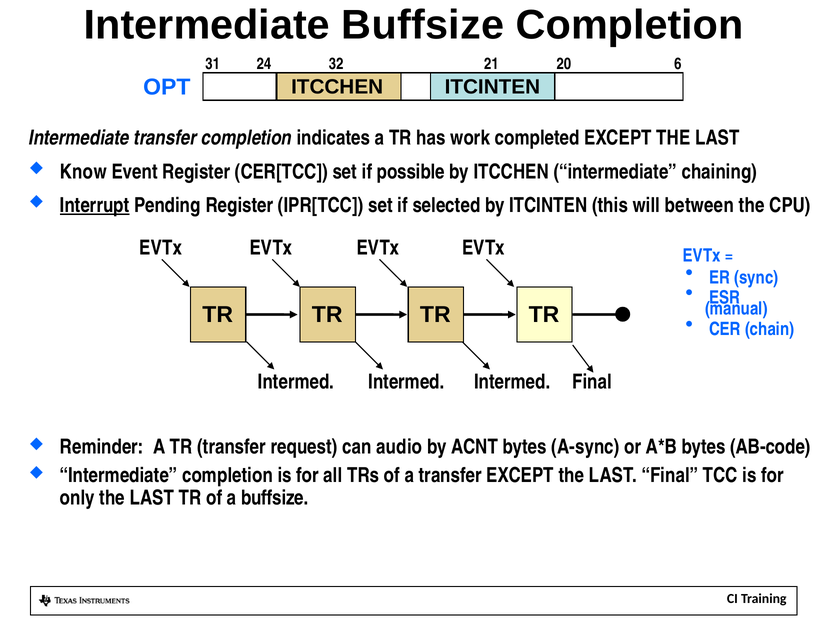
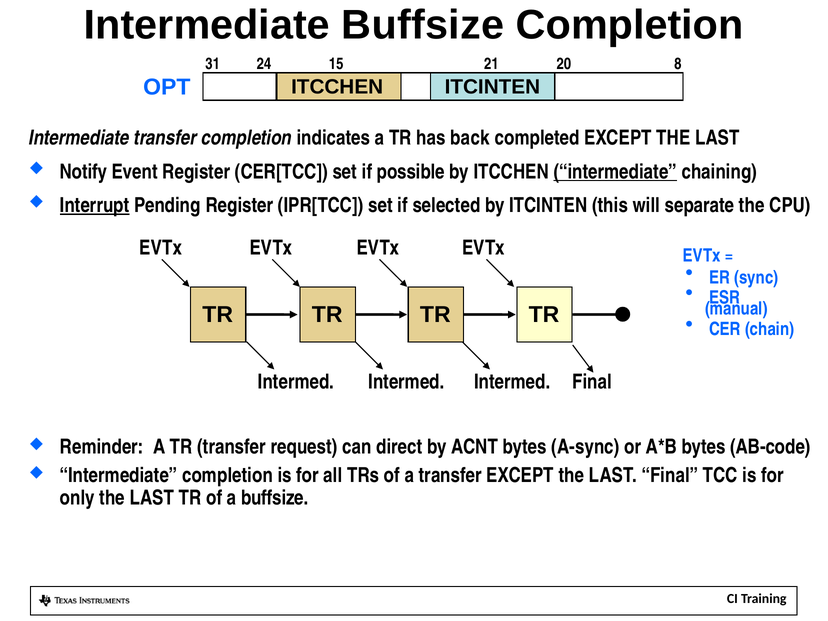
32: 32 -> 15 (336, 64)
6: 6 -> 8 (678, 64)
work: work -> back (470, 138)
Know: Know -> Notify (83, 172)
intermediate underline: none -> present (615, 172)
between: between -> separate (699, 205)
audio: audio -> direct (399, 447)
